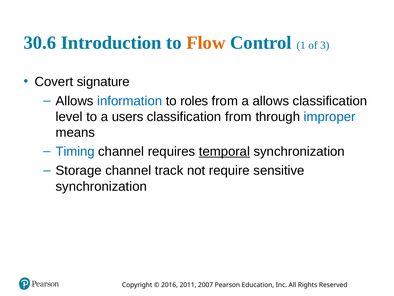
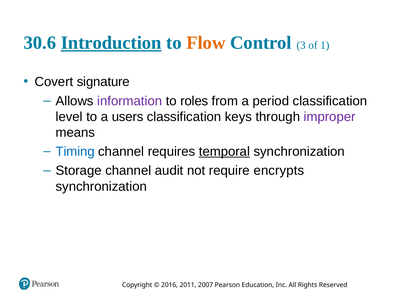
Introduction underline: none -> present (111, 43)
1: 1 -> 3 (301, 45)
3: 3 -> 1 (325, 45)
information colour: blue -> purple (130, 101)
a allows: allows -> period (271, 101)
classification from: from -> keys (238, 117)
improper colour: blue -> purple (330, 117)
track: track -> audit (169, 170)
sensitive: sensitive -> encrypts (279, 170)
